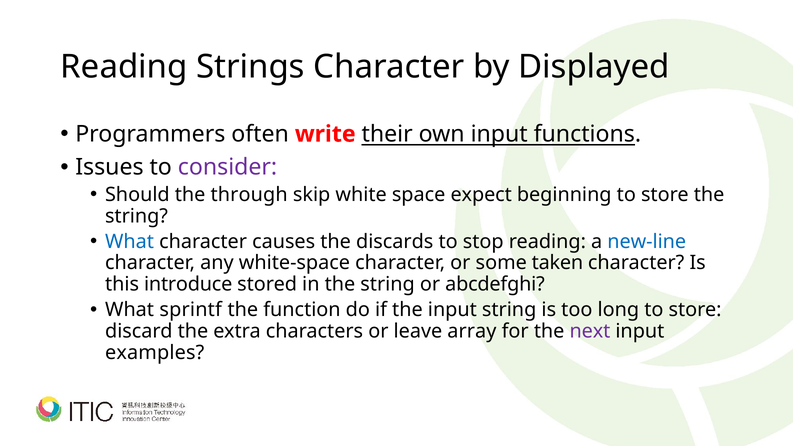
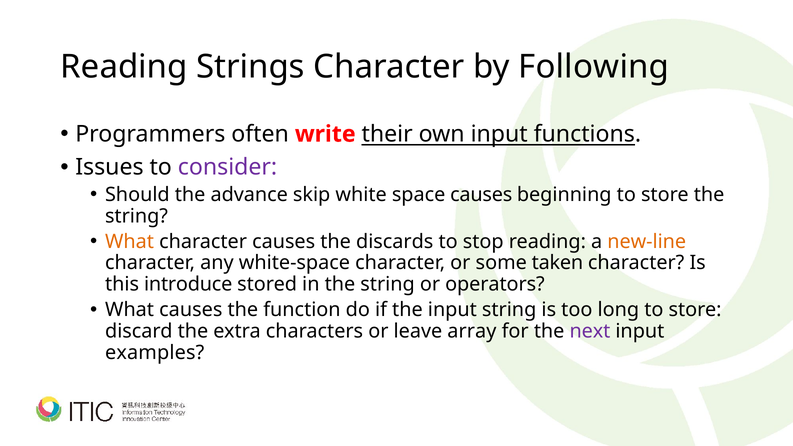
Displayed: Displayed -> Following (594, 67)
through: through -> advance (249, 195)
space expect: expect -> causes (481, 195)
What colour: blue -> orange (130, 242)
new-line colour: blue -> orange (647, 242)
abcdefghi: abcdefghi -> operators (495, 284)
What sprintf: sprintf -> causes (191, 310)
